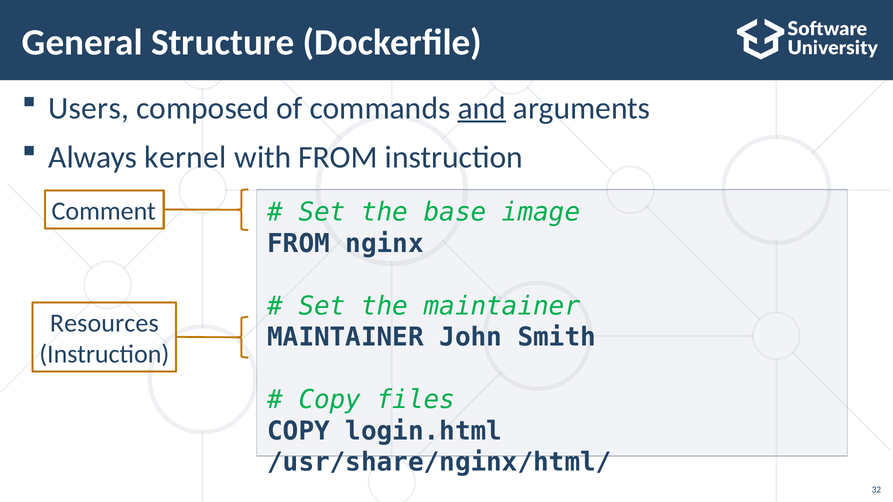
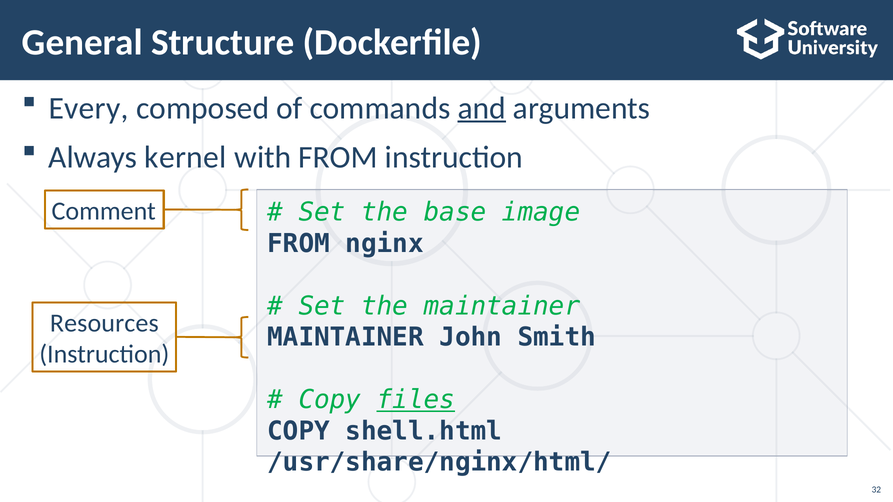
Users: Users -> Every (89, 108)
files underline: none -> present (416, 400)
login.html: login.html -> shell.html (424, 431)
